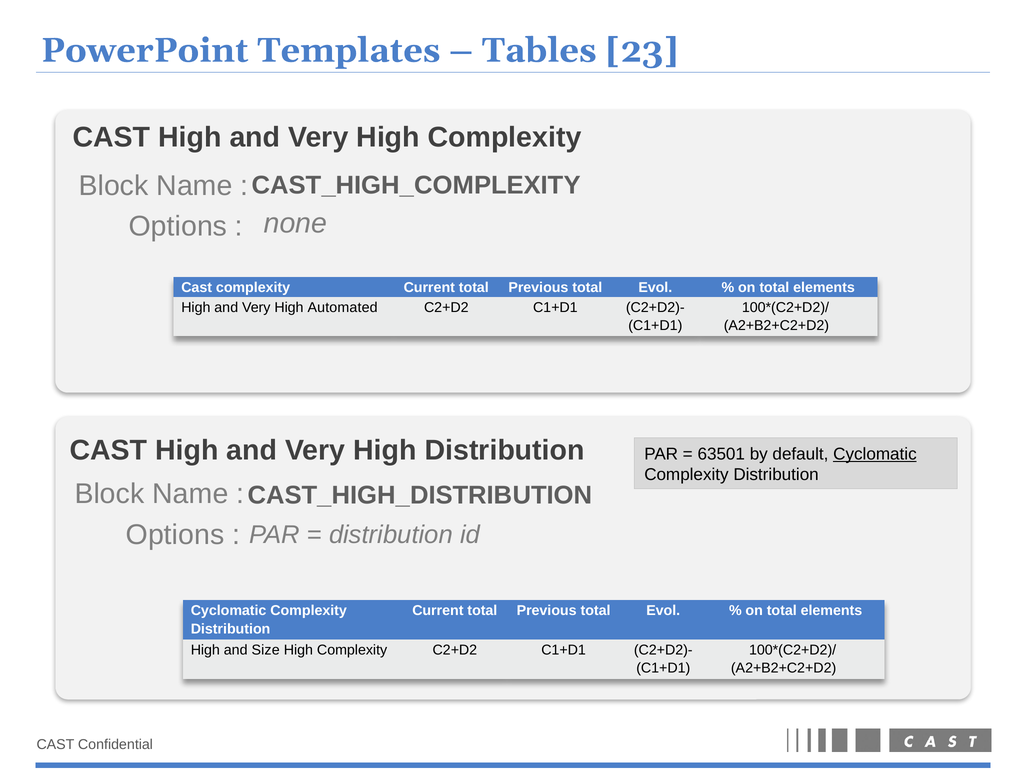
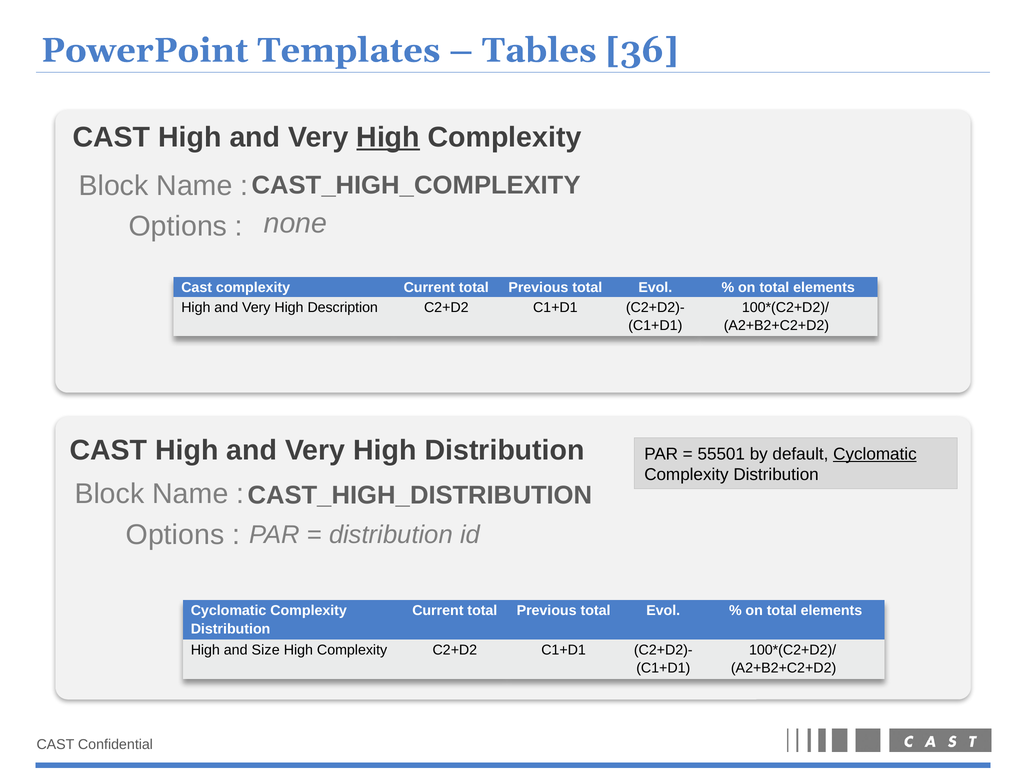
23: 23 -> 36 (642, 50)
High underline: none -> present (388, 137)
Automated: Automated -> Description (343, 307)
63501: 63501 -> 55501 (721, 454)
